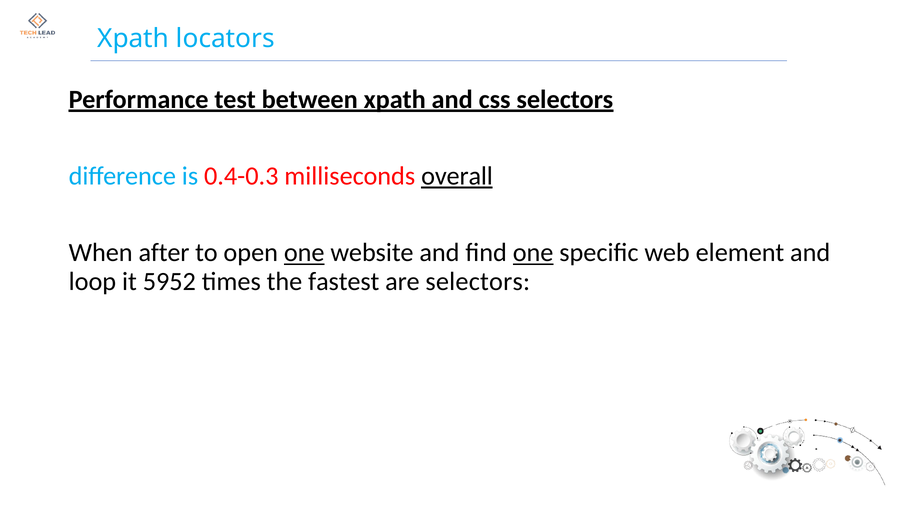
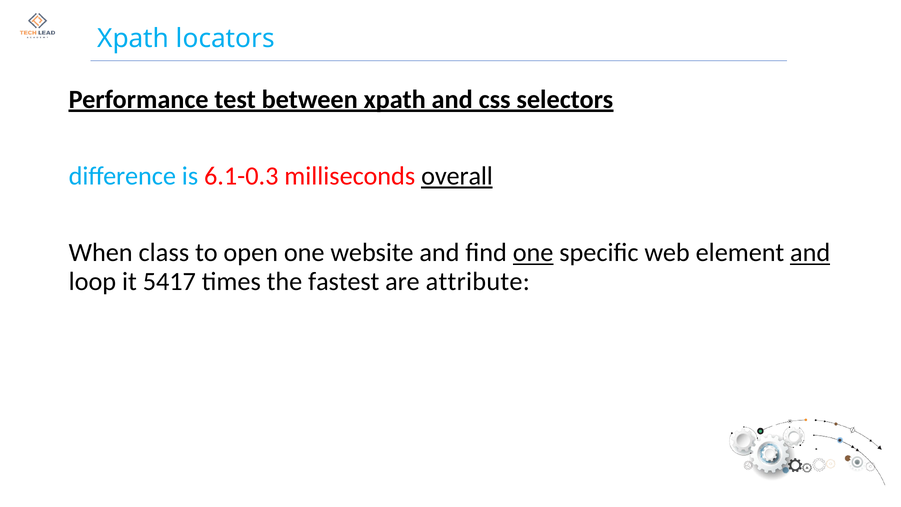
0.4-0.3: 0.4-0.3 -> 6.1-0.3 (241, 176)
after: after -> class (164, 253)
one underline: present -> none (304, 253)
and underline: none -> present (810, 253)
5952: 5952 -> 5417 (169, 282)
are selectors: selectors -> attribute (478, 282)
